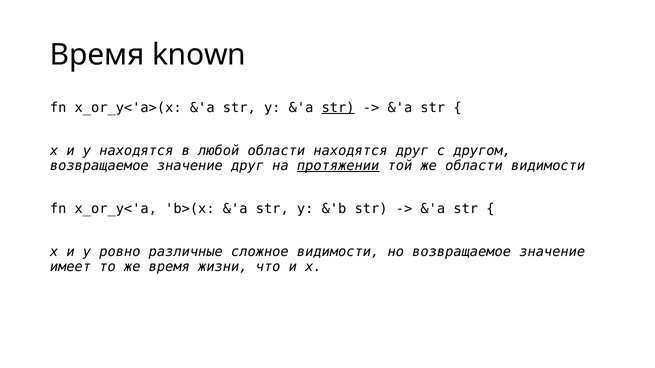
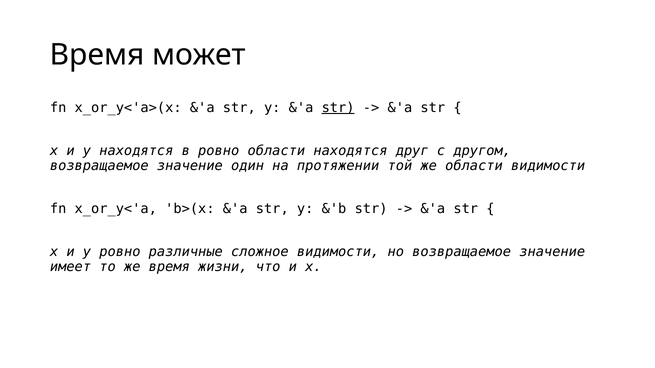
known: known -> может (199, 55)
в любой: любой -> ровно (219, 151)
значение друг: друг -> один (248, 166)
протяжении underline: present -> none (338, 166)
